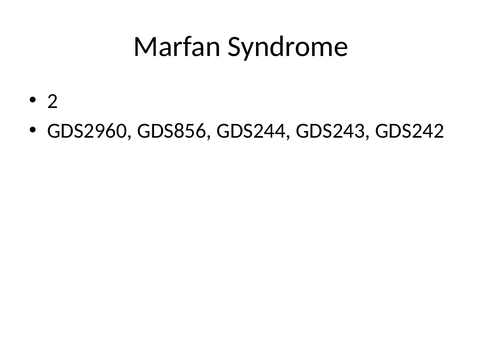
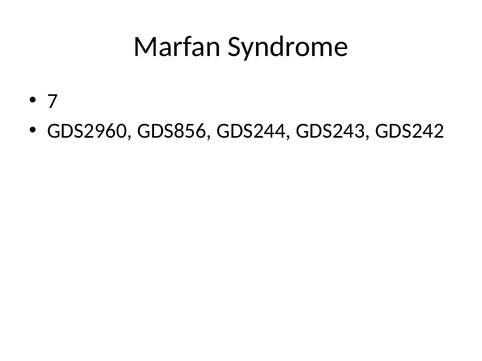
2: 2 -> 7 (52, 101)
